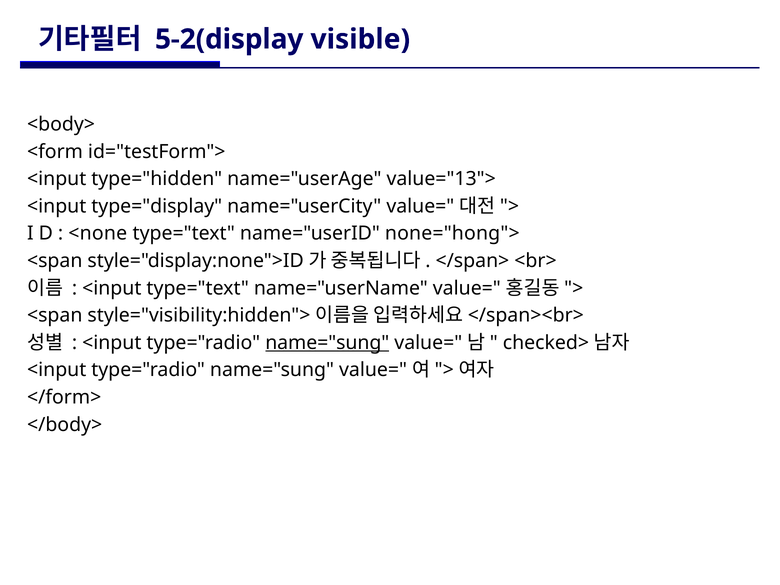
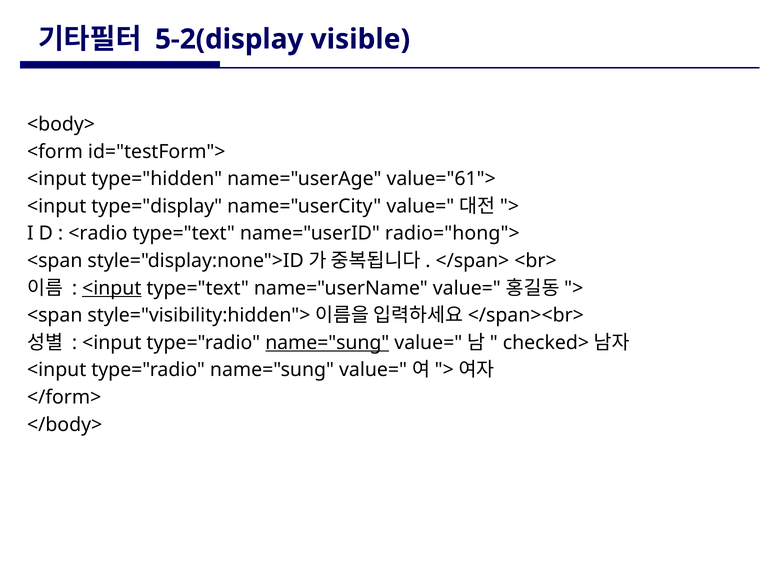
value="13">: value="13"> -> value="61"> (441, 179)
<none: <none -> <radio (98, 234)
none="hong">: none="hong"> -> radio="hong"> (452, 234)
<input underline: none -> present (112, 288)
